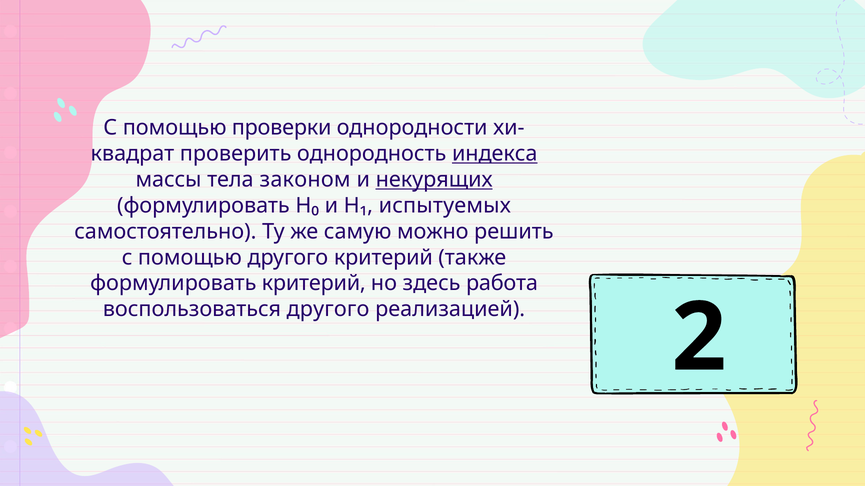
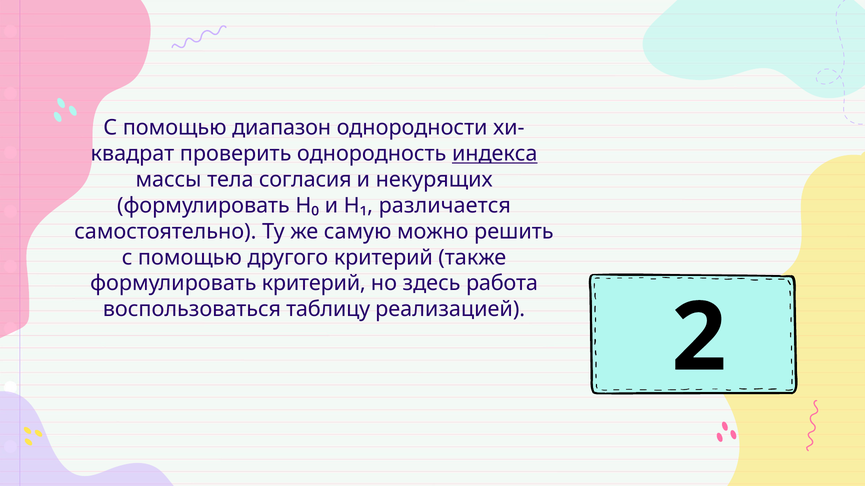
проверки: проверки -> диапазон (282, 128)
законом: законом -> согласия (305, 180)
некурящих underline: present -> none (434, 180)
испытуемых: испытуемых -> различается (445, 206)
воспользоваться другого: другого -> таблицу (328, 310)
